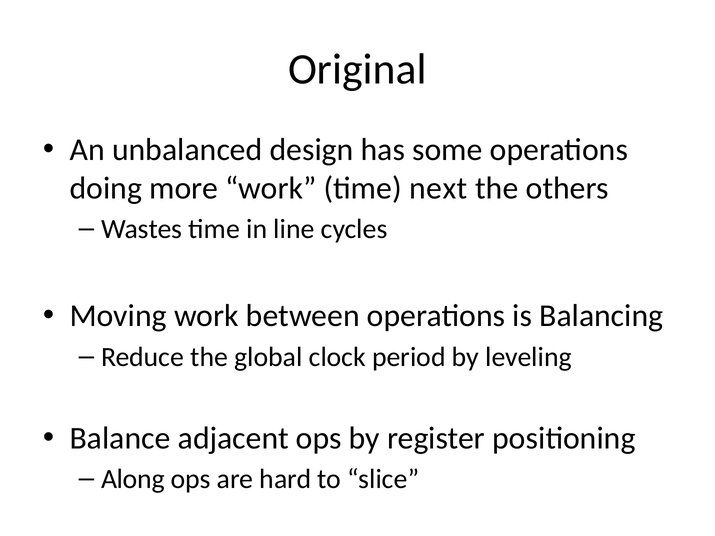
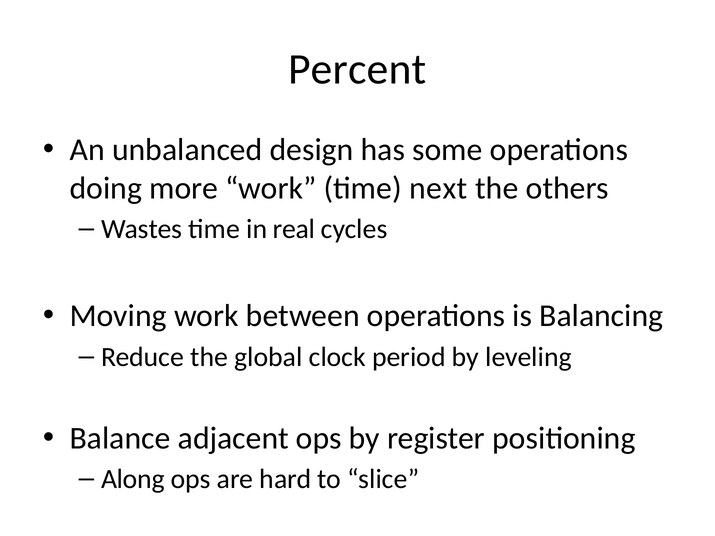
Original: Original -> Percent (357, 69)
line: line -> real (294, 229)
